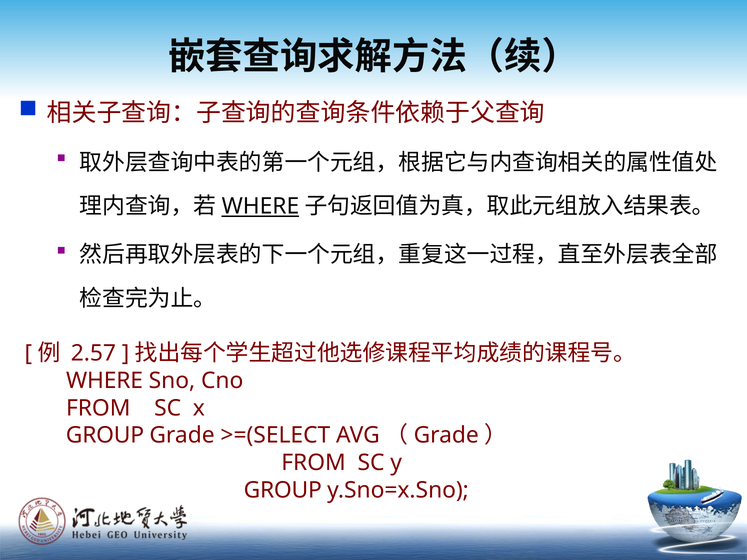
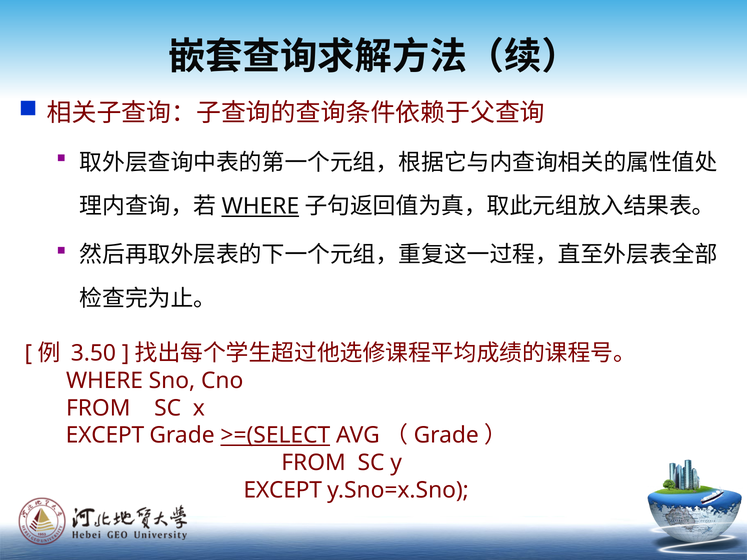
2.57: 2.57 -> 3.50 (93, 353)
GROUP: GROUP -> EXCEPT (105, 436)
>=(SELECT underline: none -> present (275, 436)
GROUP: GROUP -> EXCEPT (283, 490)
